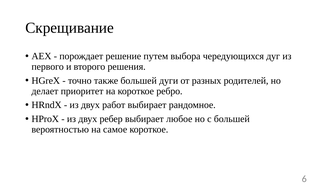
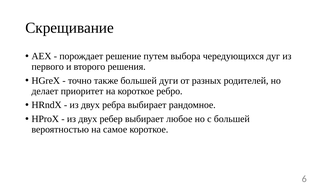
работ: работ -> ребра (114, 105)
